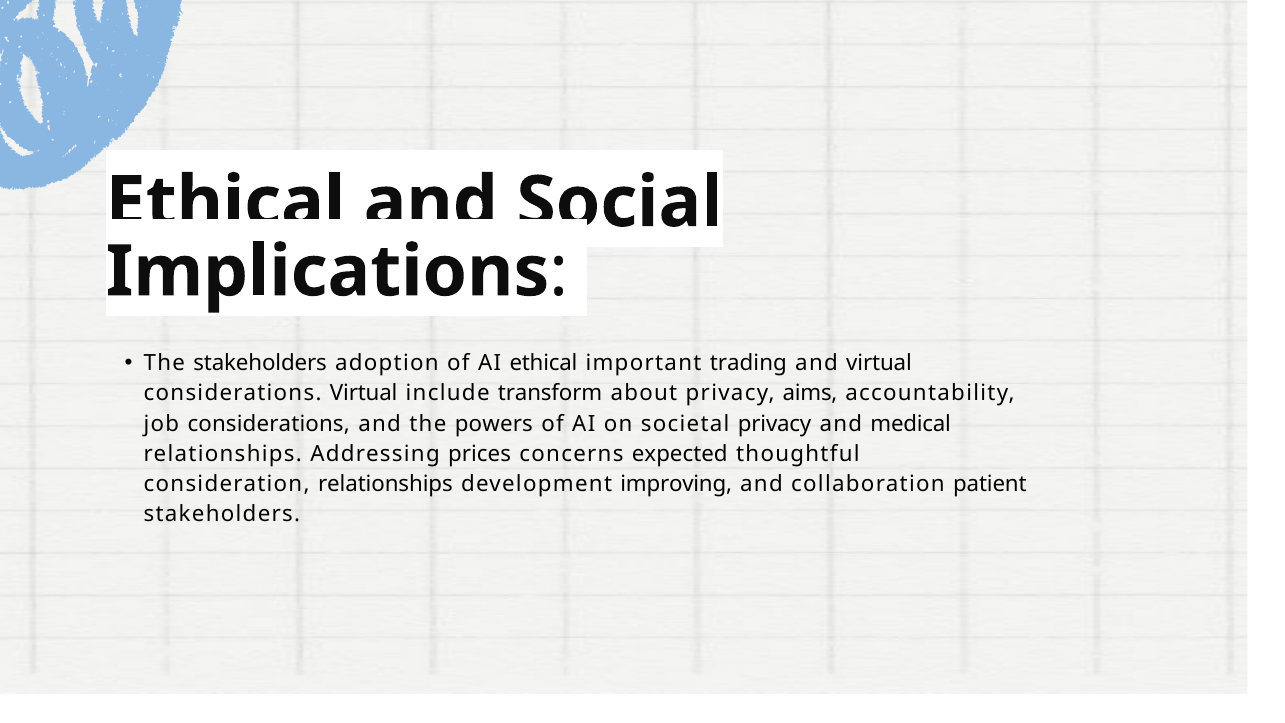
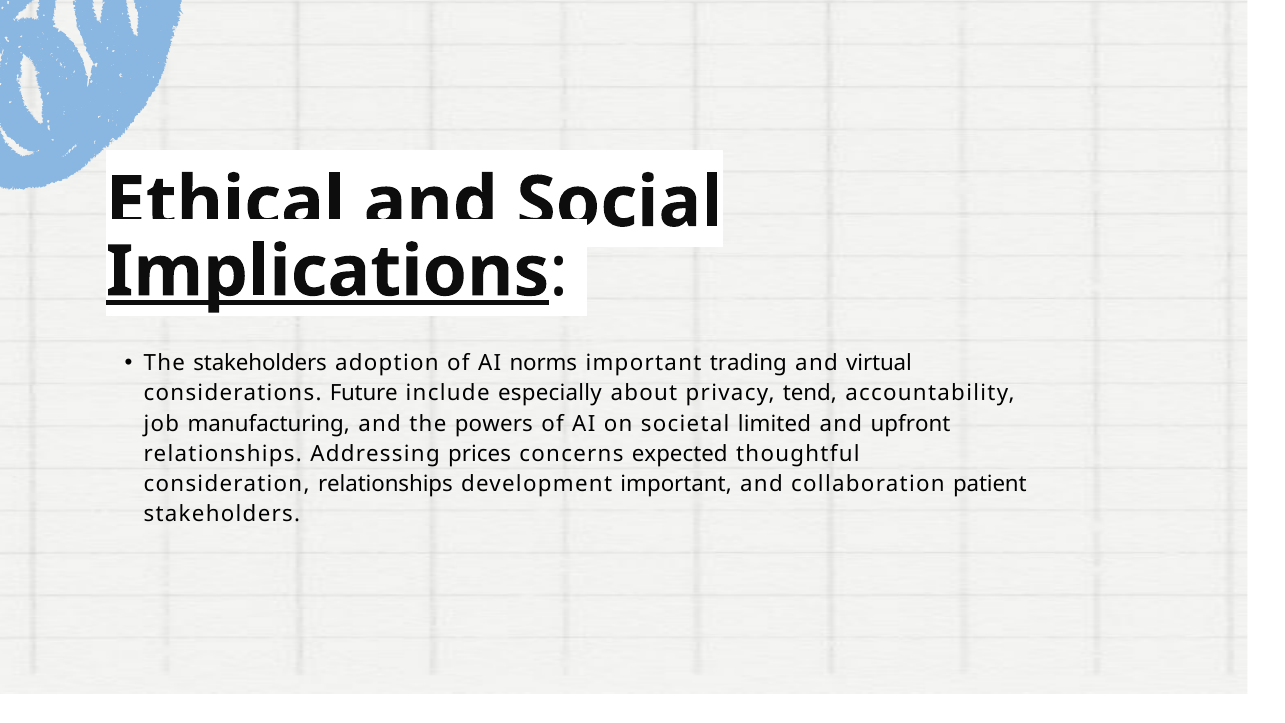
Implications underline: none -> present (328, 272)
AI ethical: ethical -> norms (543, 363)
considerations Virtual: Virtual -> Future (364, 394)
transform: transform -> especially (550, 394)
aims: aims -> tend (810, 394)
job considerations: considerations -> manufacturing (269, 424)
societal privacy: privacy -> limited (774, 424)
medical: medical -> upfront (911, 424)
development improving: improving -> important (676, 484)
